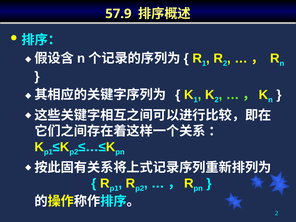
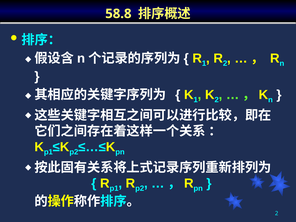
57.9: 57.9 -> 58.8 (118, 14)
